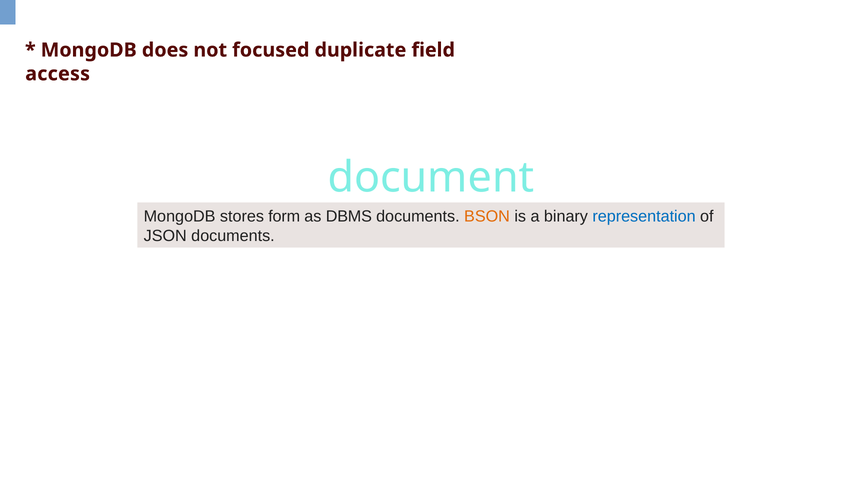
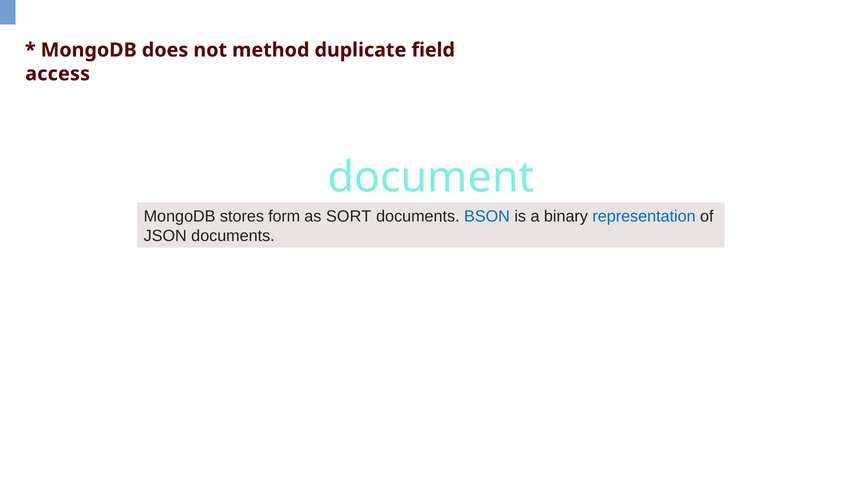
focused: focused -> method (271, 50)
DBMS: DBMS -> SORT (349, 216)
BSON colour: orange -> blue (487, 216)
